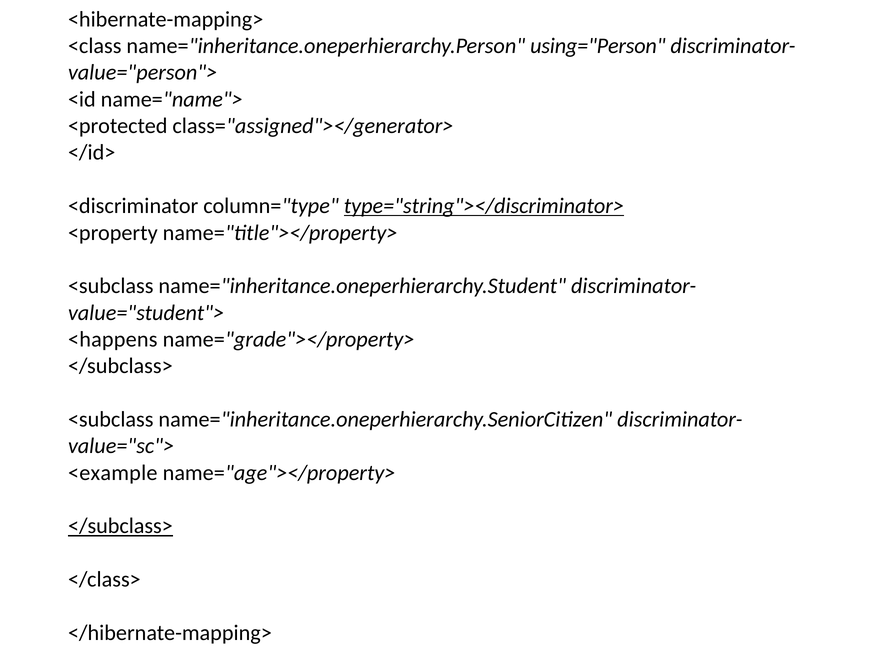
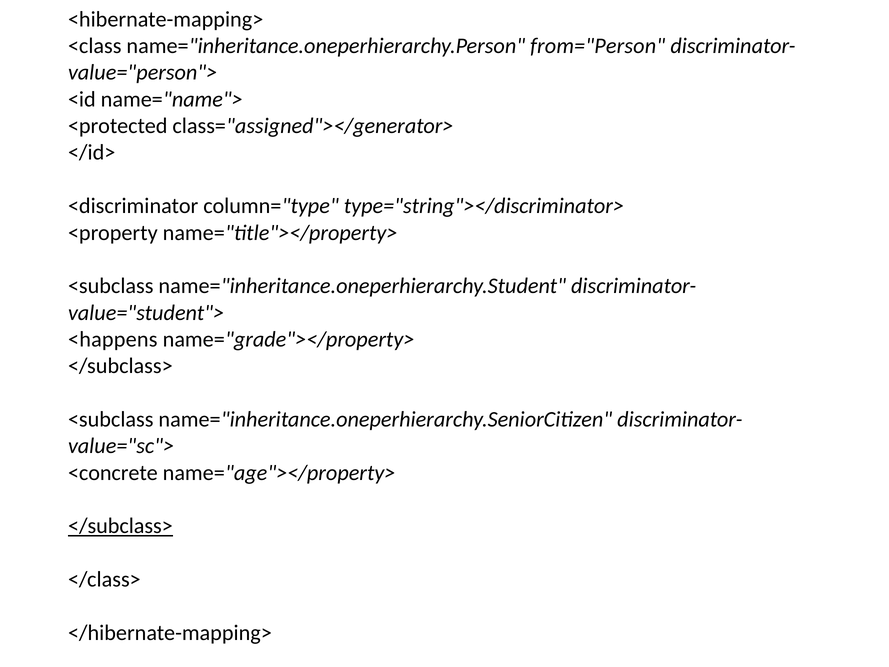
using="Person: using="Person -> from="Person (598, 46)
type="string"></discriminator> underline: present -> none (484, 206)
<example: <example -> <concrete (113, 473)
